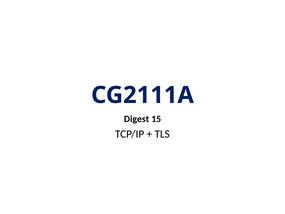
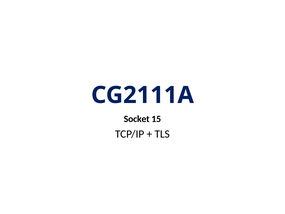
Digest: Digest -> Socket (137, 119)
